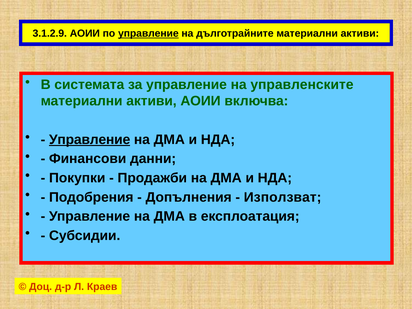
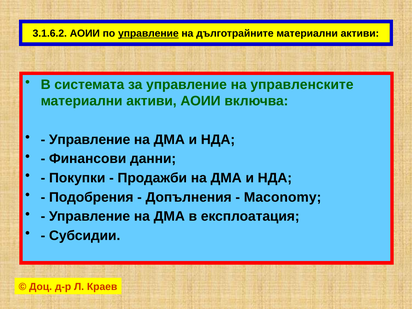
3.1.2.9: 3.1.2.9 -> 3.1.6.2 (50, 34)
Управление underline: present -> none (90, 140)
Използват: Използват -> Maconomy (283, 197)
